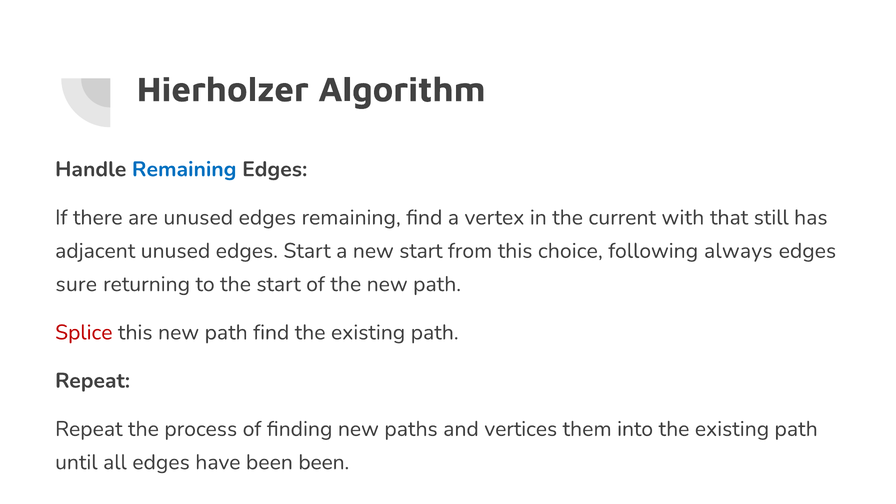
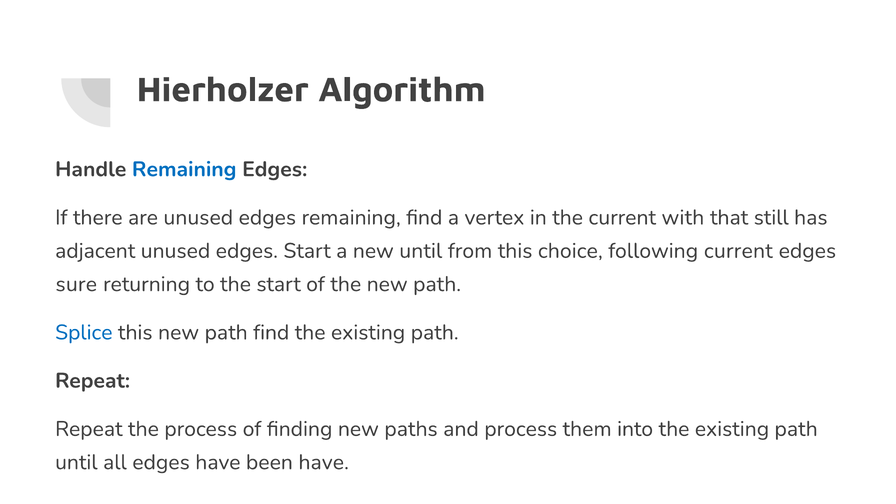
new start: start -> until (421, 251)
following always: always -> current (738, 251)
Splice colour: red -> blue (84, 332)
and vertices: vertices -> process (521, 429)
been been: been -> have (324, 462)
